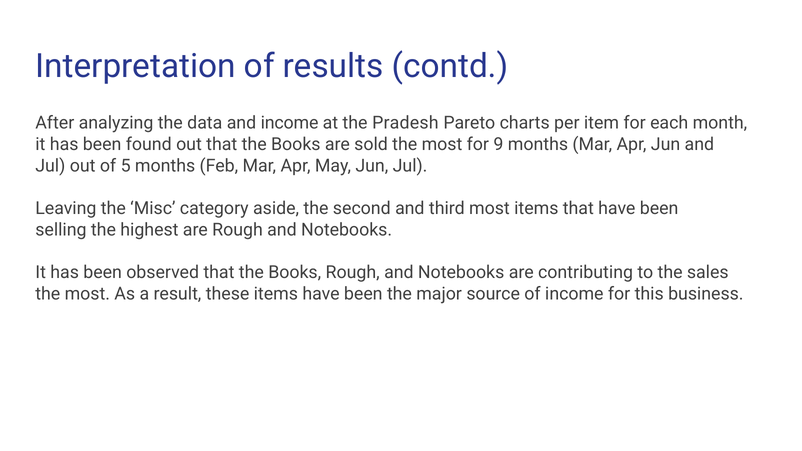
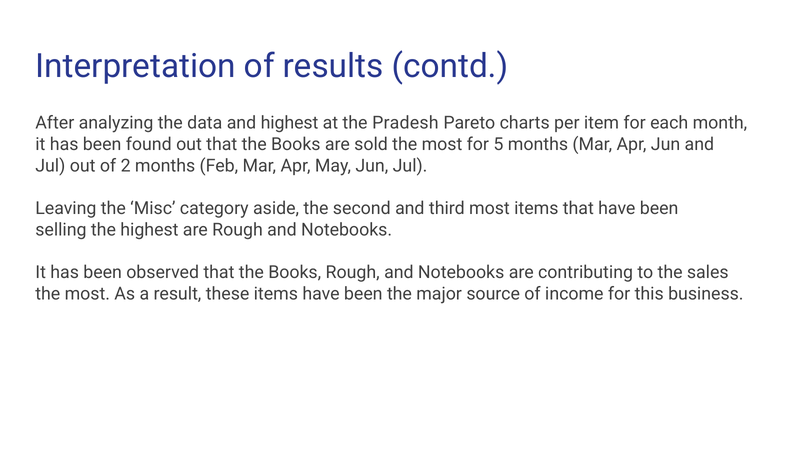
and income: income -> highest (290, 123)
9: 9 -> 5 (498, 144)
5: 5 -> 2 (126, 166)
